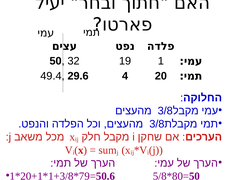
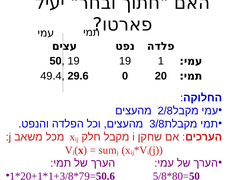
50 32: 32 -> 19 (74, 61)
4: 4 -> 0 (125, 76)
3/8: 3/8 -> 2/8 (165, 110)
